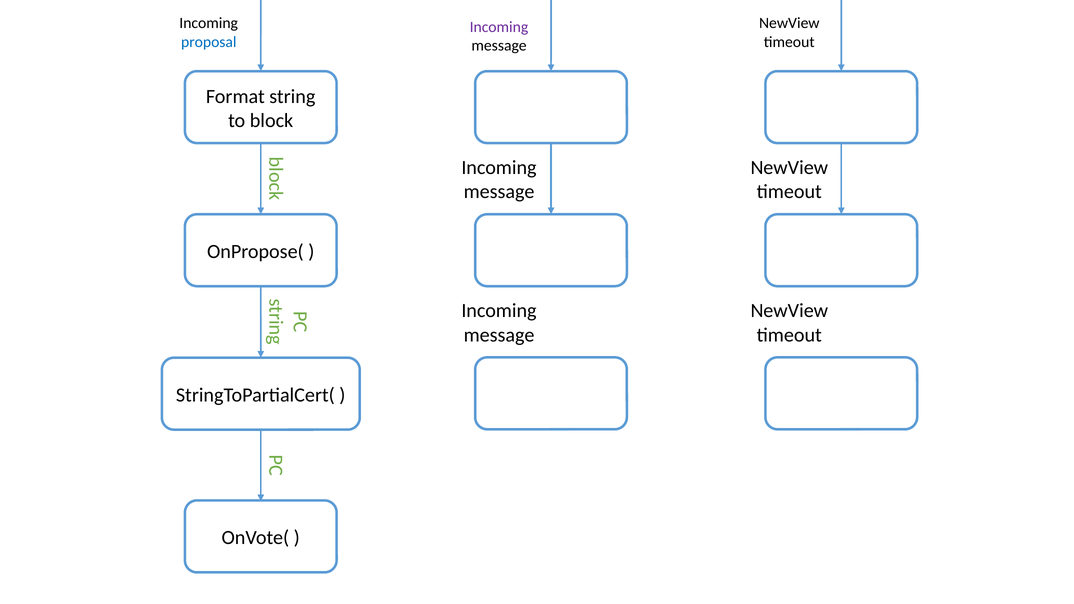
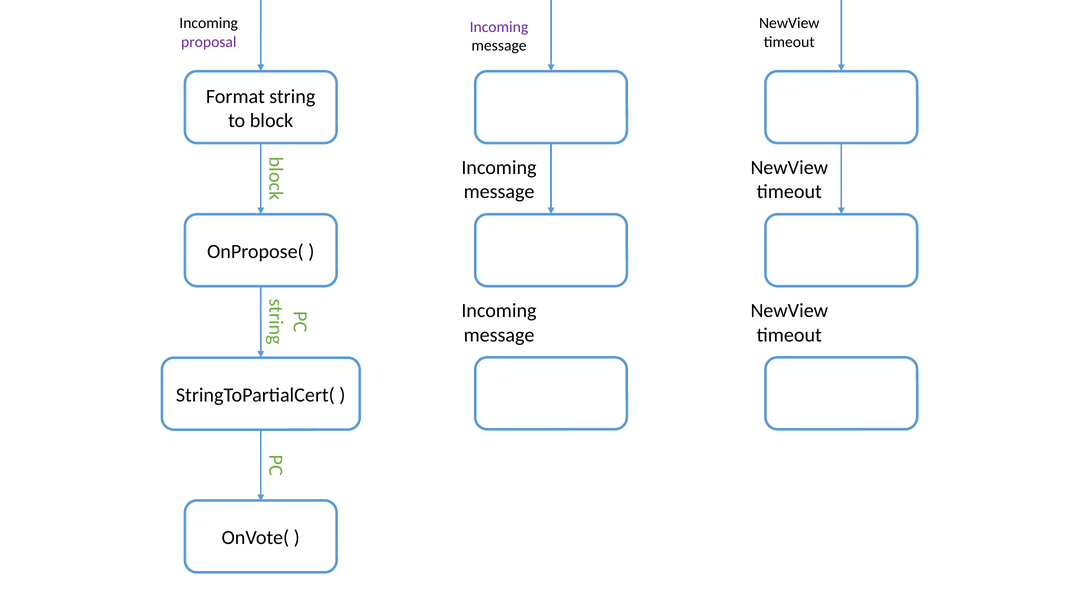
proposal colour: blue -> purple (209, 42)
